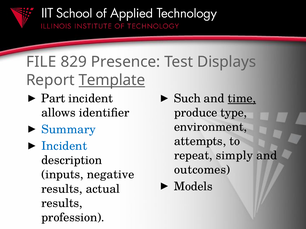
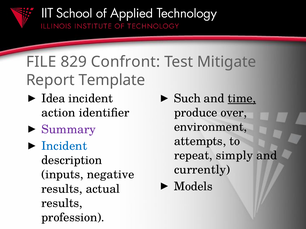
Presence: Presence -> Confront (126, 62)
Displays: Displays -> Mitigate (227, 62)
Template underline: present -> none (112, 80)
Part: Part -> Idea (53, 99)
allows: allows -> action (58, 113)
type: type -> over (234, 113)
Summary colour: blue -> purple (69, 130)
outcomes: outcomes -> currently (202, 170)
